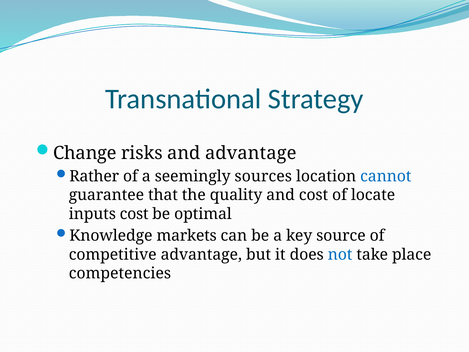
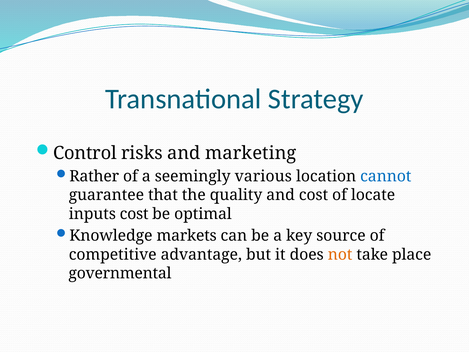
Change: Change -> Control (85, 153)
and advantage: advantage -> marketing (251, 153)
sources: sources -> various (263, 176)
not colour: blue -> orange (340, 254)
competencies: competencies -> governmental (120, 273)
